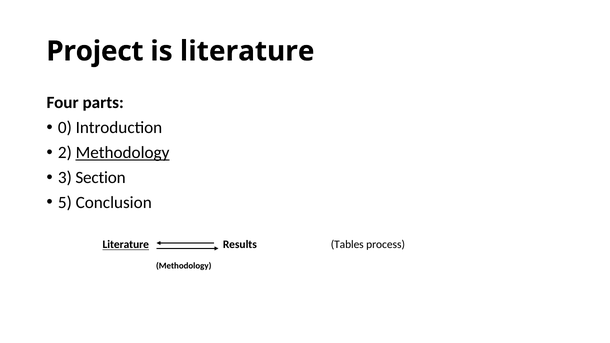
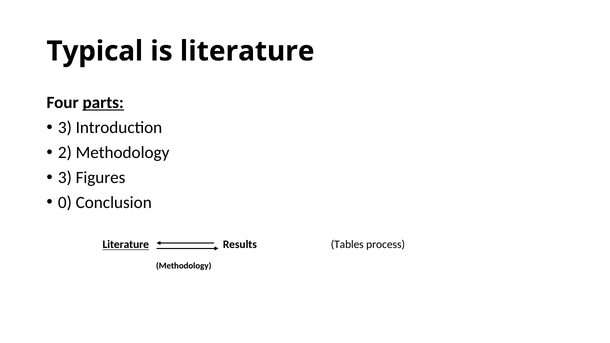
Project: Project -> Typical (95, 51)
parts underline: none -> present (103, 103)
0: 0 -> 3 (65, 128)
Methodology underline: present -> none (123, 153)
Section: Section -> Figures (101, 178)
5: 5 -> 0 (65, 202)
